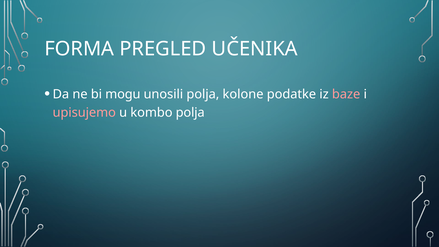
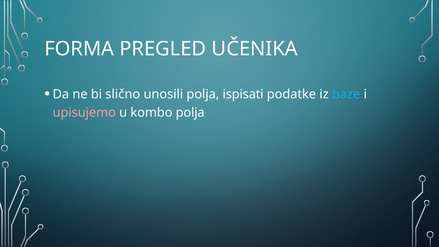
mogu: mogu -> slično (123, 94)
kolone: kolone -> ispisati (243, 94)
baze colour: pink -> light blue (346, 94)
